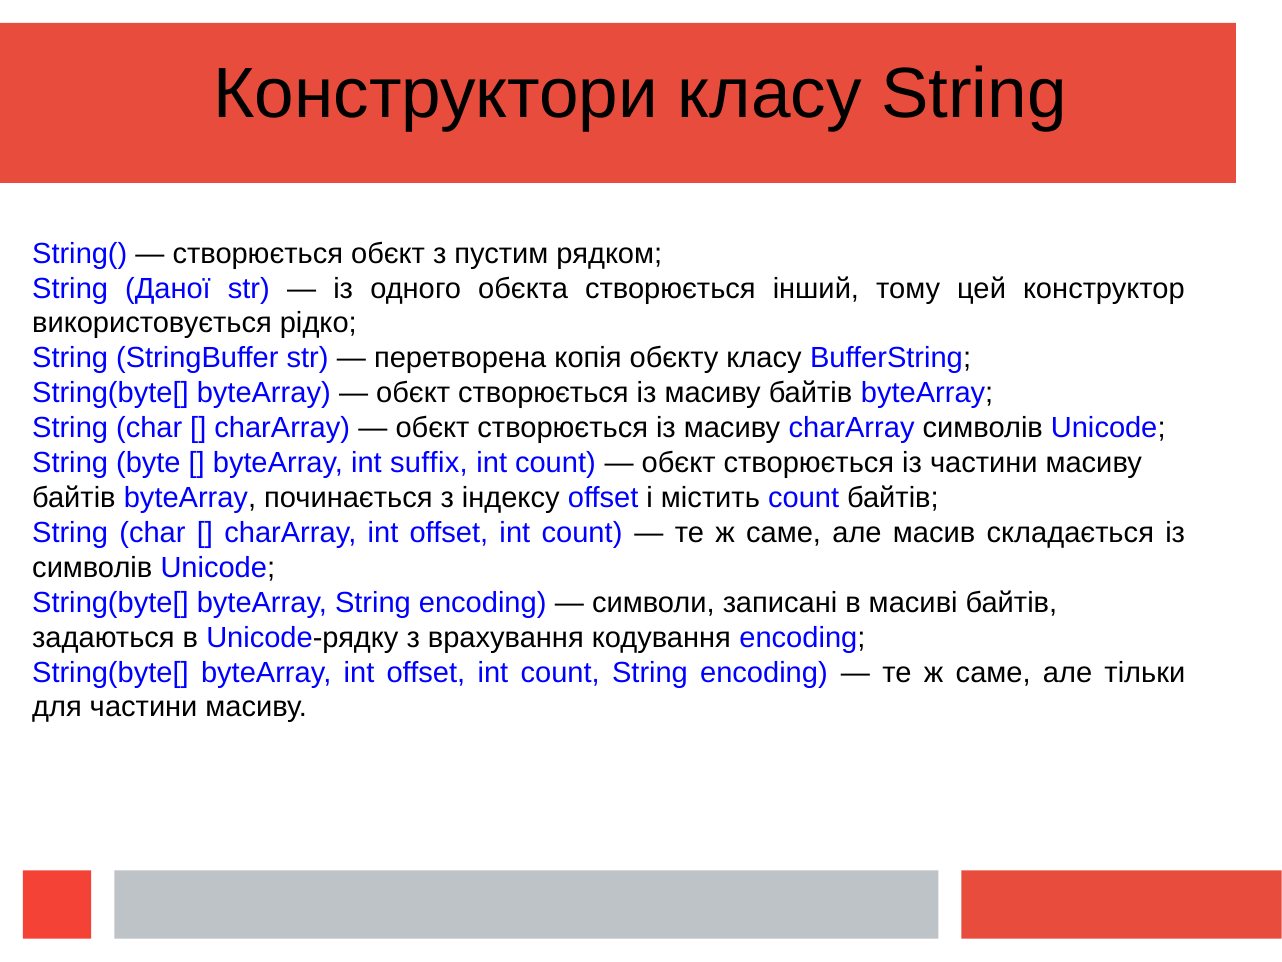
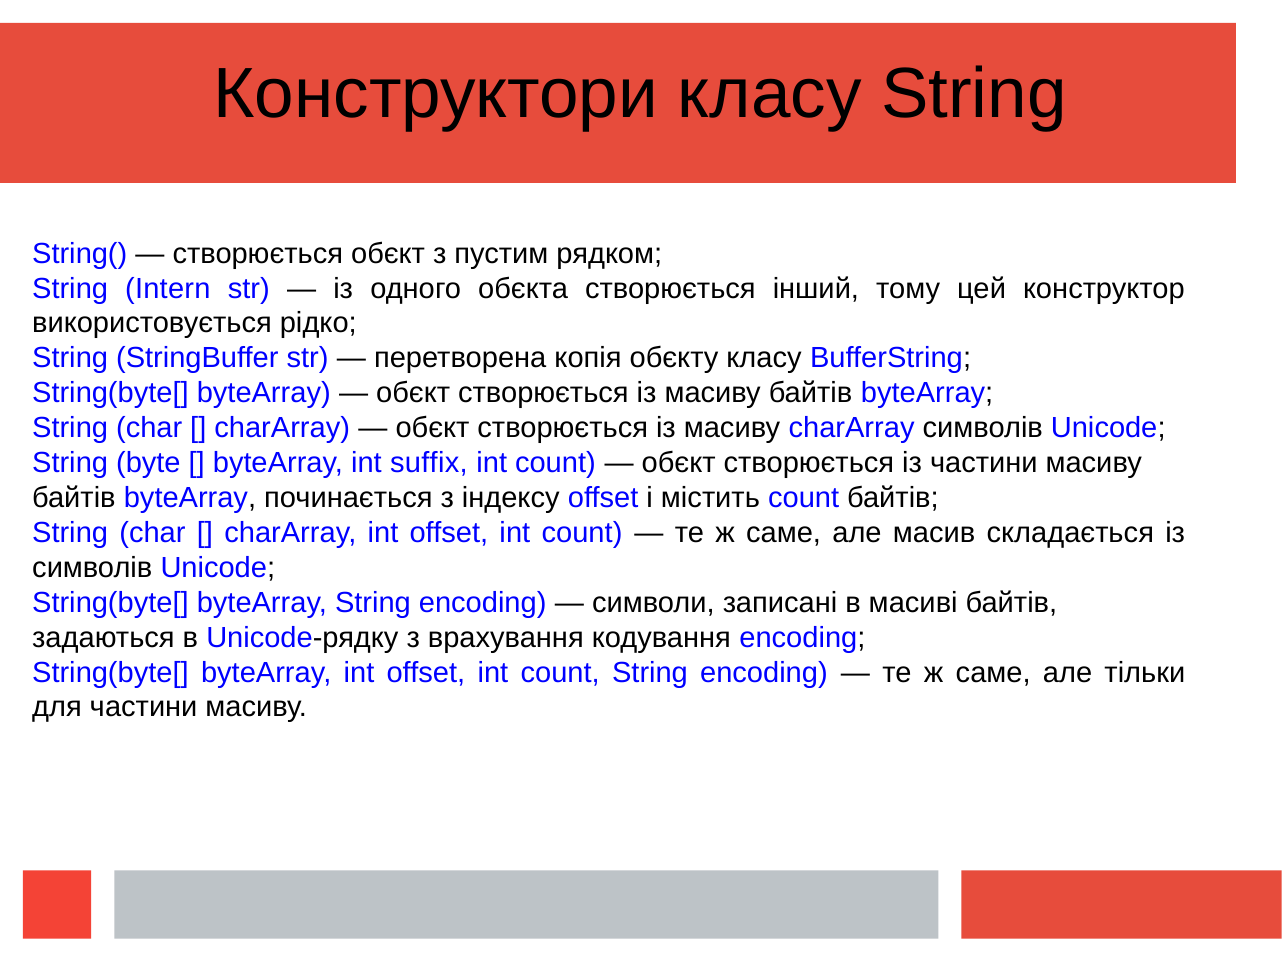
Даної: Даної -> Intern (168, 288)
